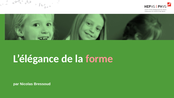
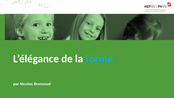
forme colour: pink -> light blue (99, 59)
